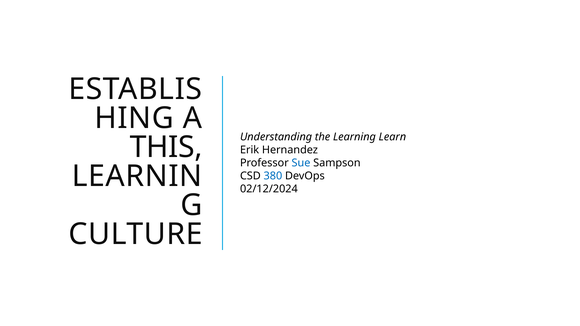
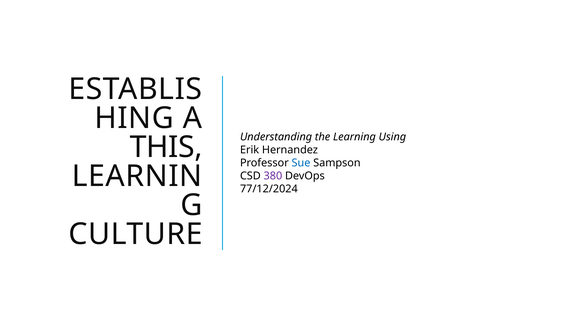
Learn: Learn -> Using (392, 137)
380 colour: blue -> purple (273, 176)
02/12/2024: 02/12/2024 -> 77/12/2024 (269, 189)
